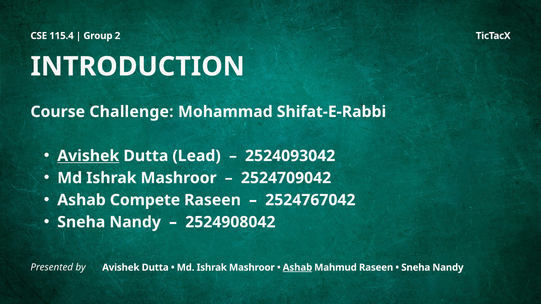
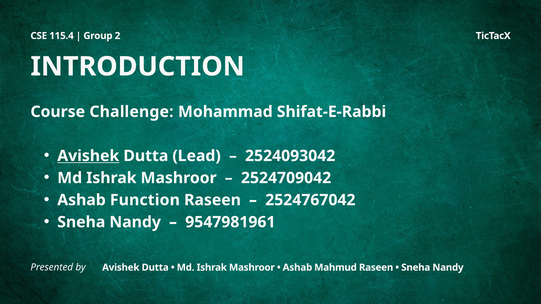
Compete: Compete -> Function (145, 200)
2524908042: 2524908042 -> 9547981961 (230, 222)
Ashab underline: present -> none (297, 268)
